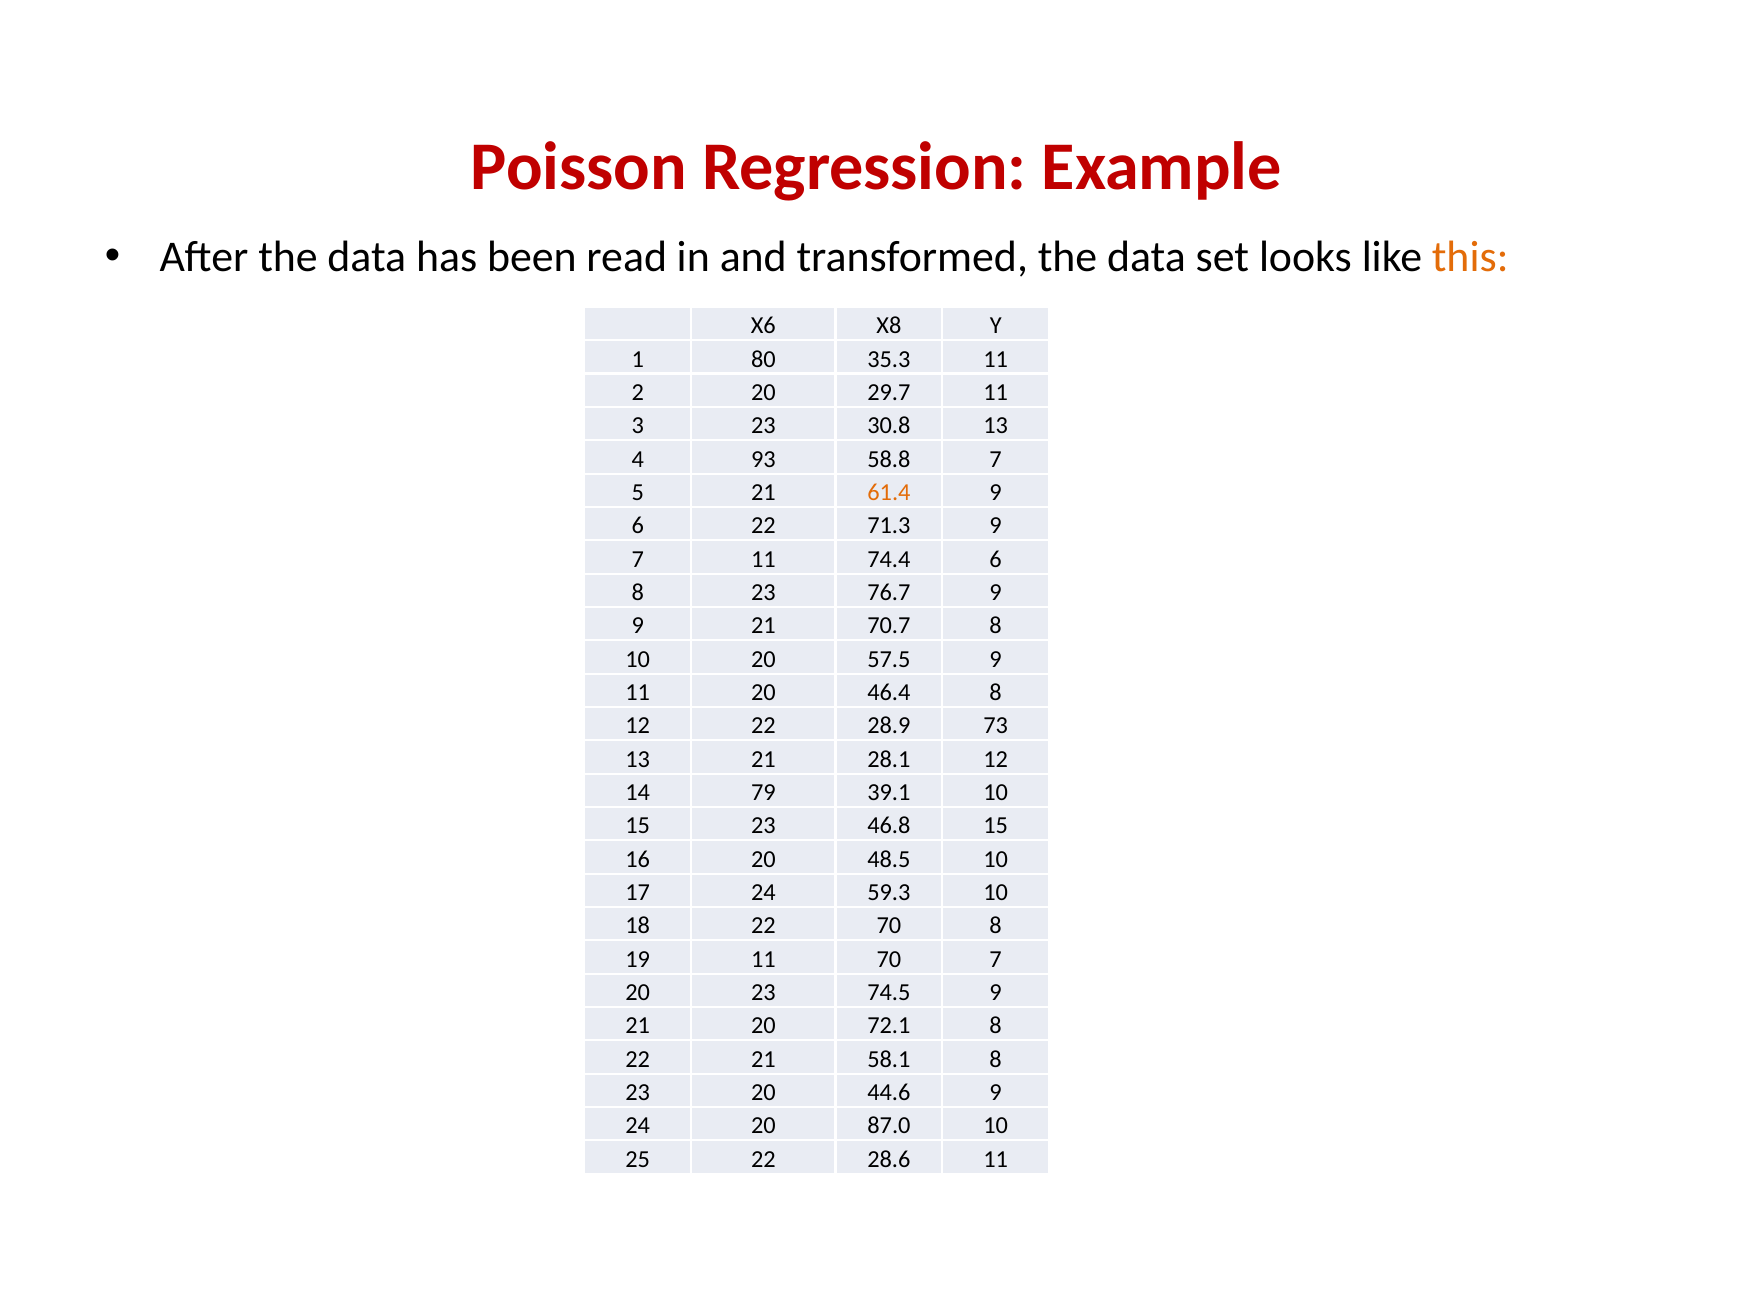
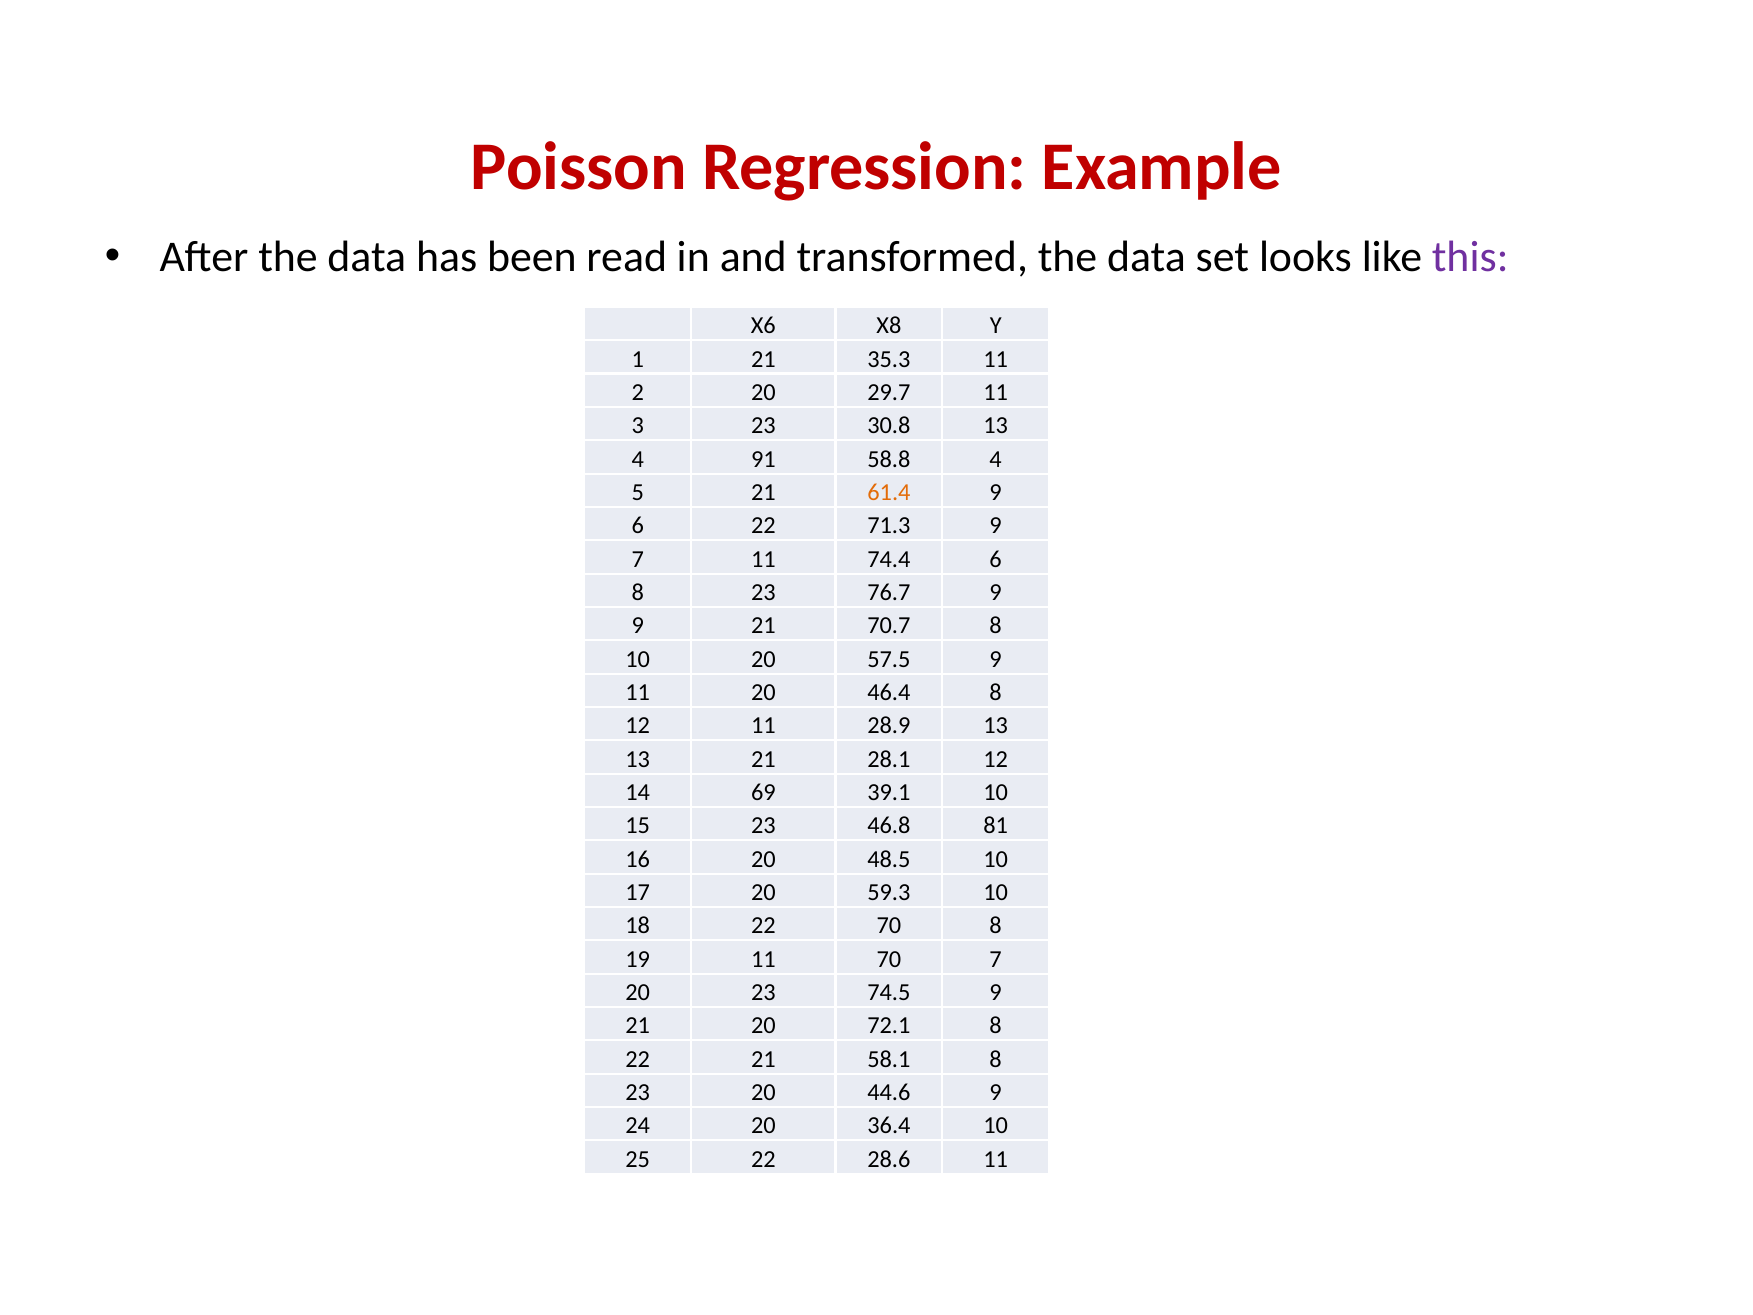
this colour: orange -> purple (1470, 257)
1 80: 80 -> 21 (763, 359)
93: 93 -> 91 (763, 459)
58.8 7: 7 -> 4 (996, 459)
12 22: 22 -> 11 (763, 726)
28.9 73: 73 -> 13 (996, 726)
79: 79 -> 69 (763, 792)
46.8 15: 15 -> 81 (996, 826)
17 24: 24 -> 20 (763, 892)
87.0: 87.0 -> 36.4 (889, 1126)
